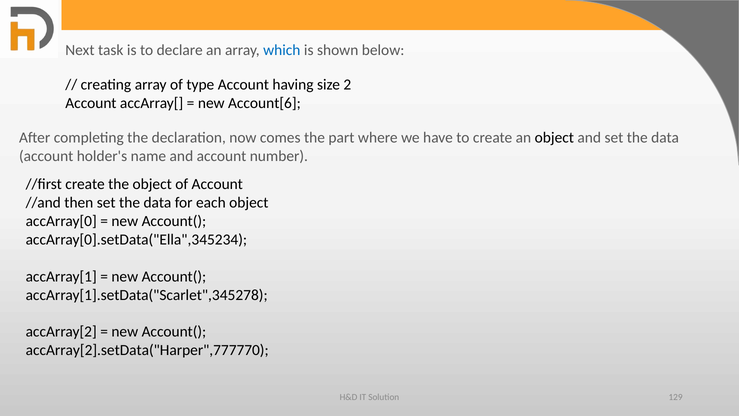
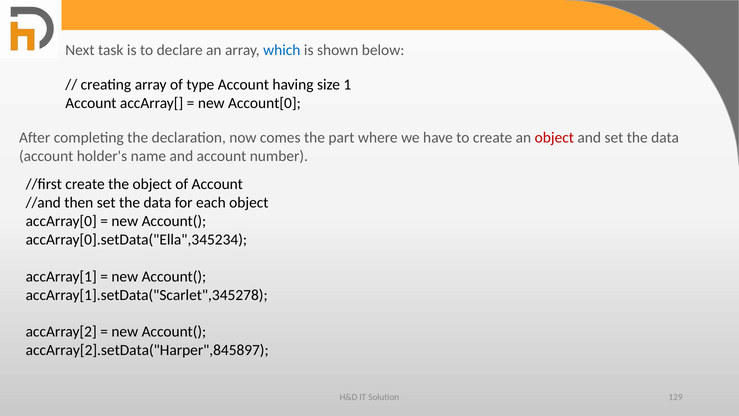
2: 2 -> 1 (347, 84)
Account[6: Account[6 -> Account[0 (264, 103)
object colour: black -> red (554, 138)
accArray[2].setData("Harper",777770: accArray[2].setData("Harper",777770 -> accArray[2].setData("Harper",845897 (147, 350)
